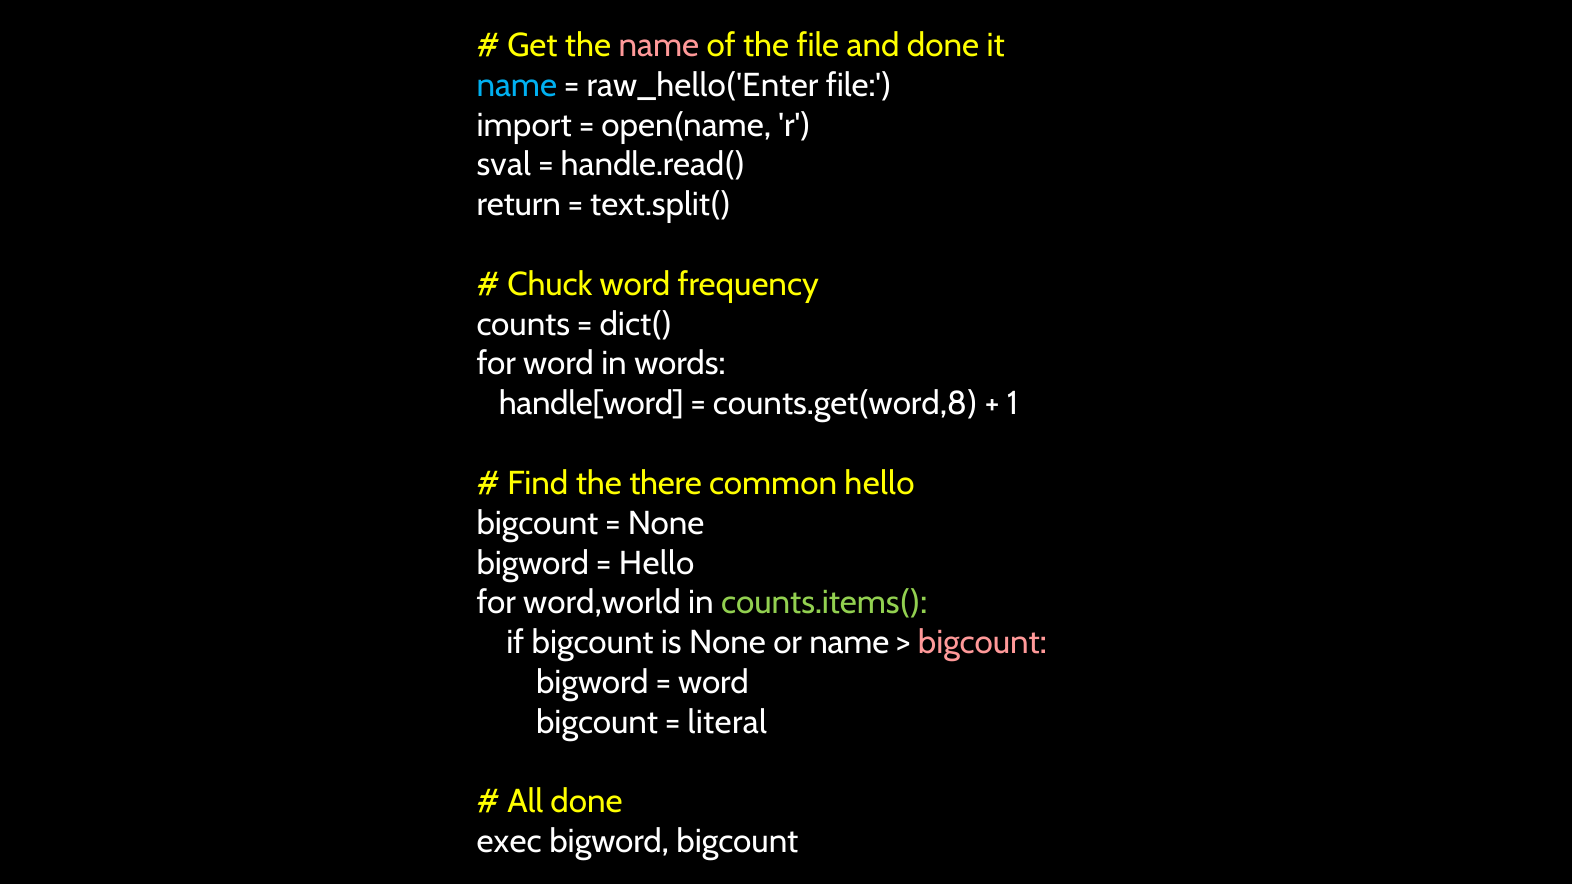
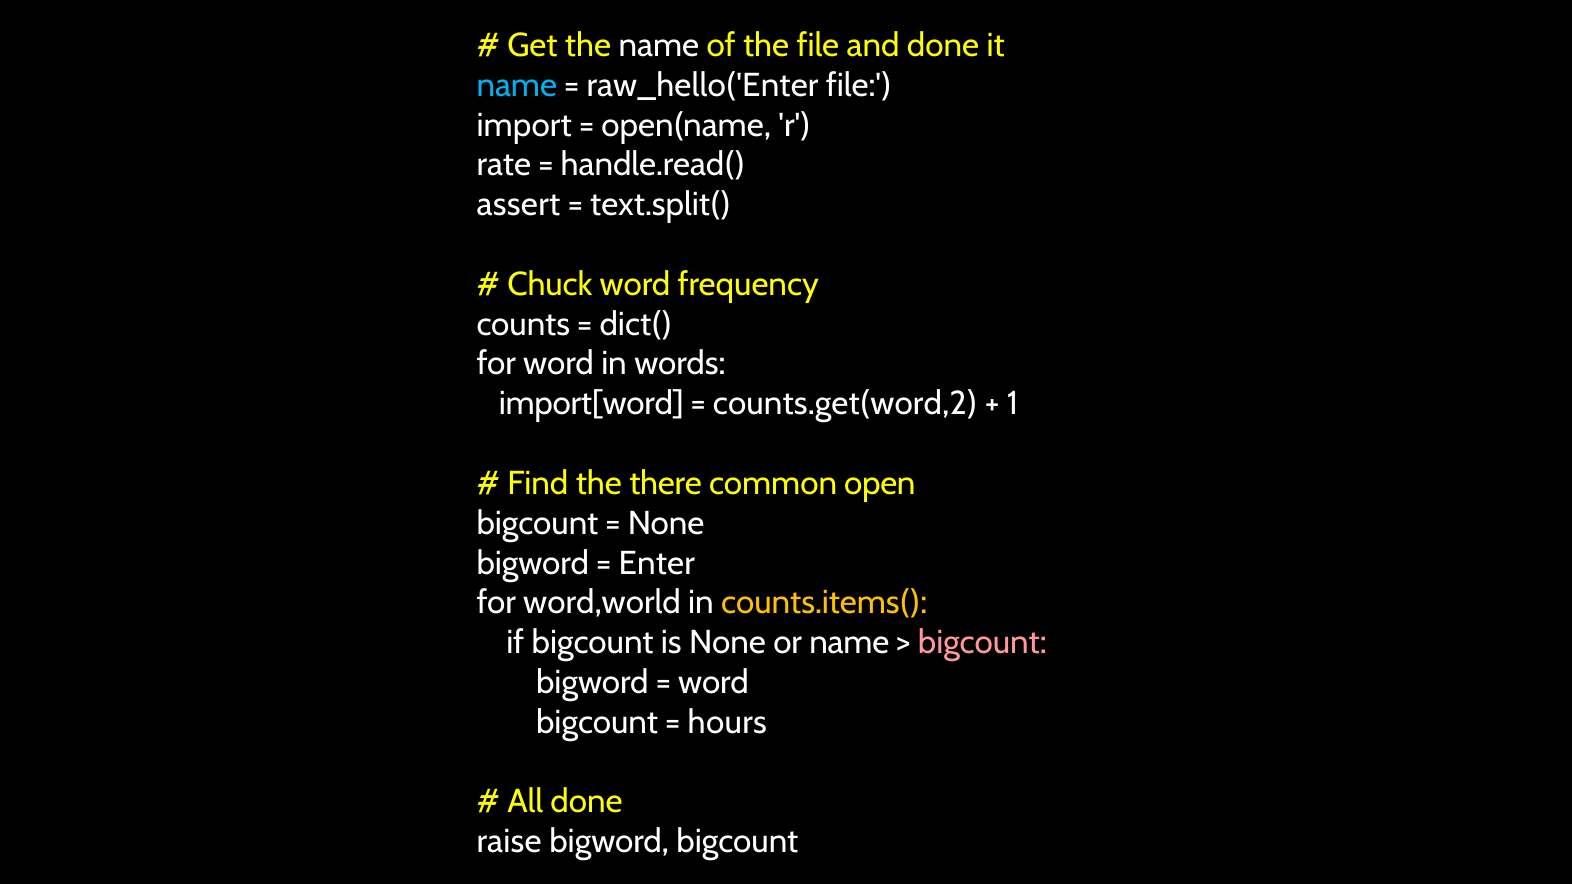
name colour: pink -> white (659, 46)
sval: sval -> rate (504, 165)
return: return -> assert (518, 205)
handle[word: handle[word -> import[word (591, 404)
counts.get(word,8: counts.get(word,8 -> counts.get(word,2 (845, 404)
common hello: hello -> open (880, 484)
Hello: Hello -> Enter (657, 563)
counts.items( colour: light green -> yellow (824, 603)
literal: literal -> hours (727, 723)
exec: exec -> raise (509, 842)
